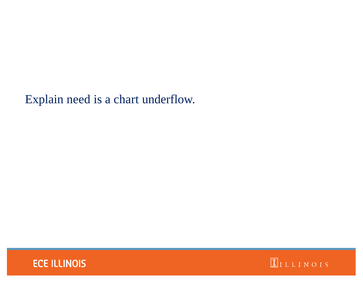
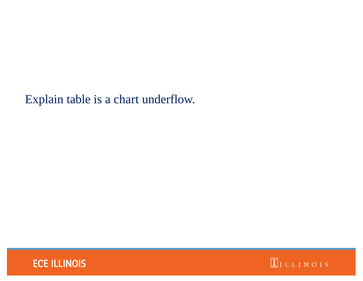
need: need -> table (79, 99)
